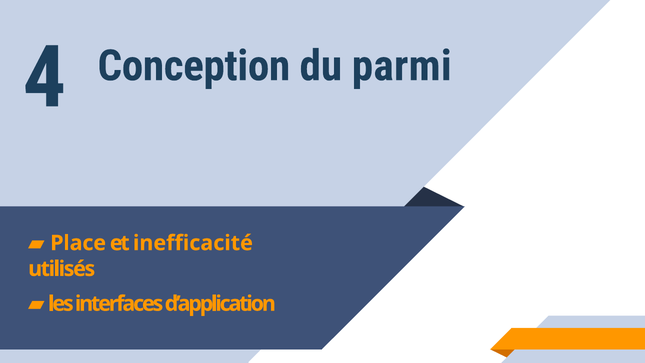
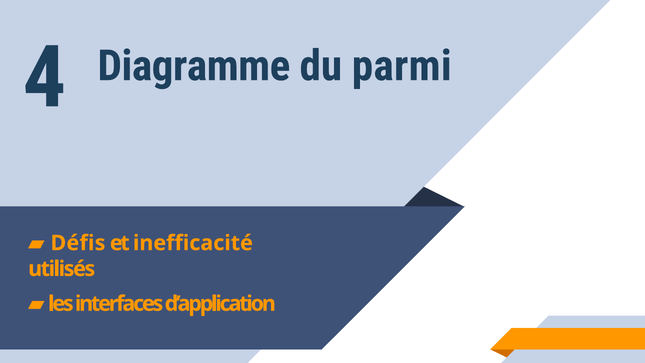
Conception: Conception -> Diagramme (194, 66)
Place: Place -> Défis (78, 243)
